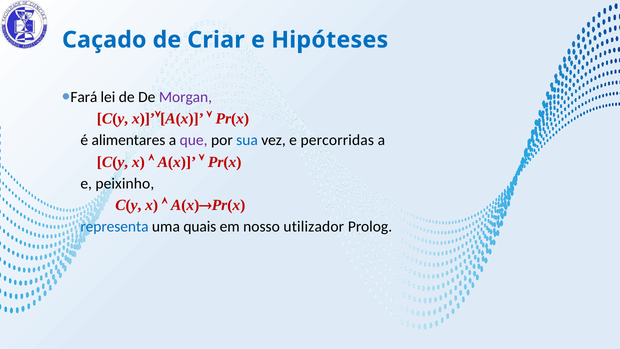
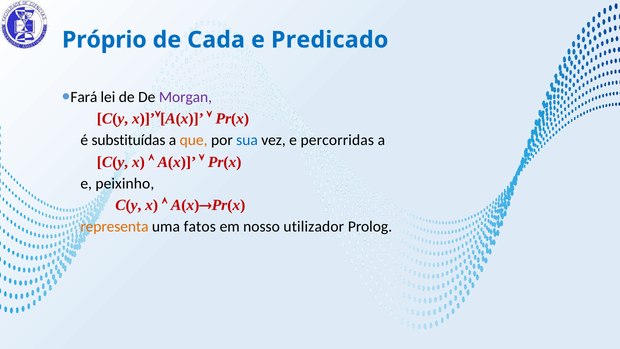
Caçado: Caçado -> Próprio (104, 40)
Criar: Criar -> Cada (216, 40)
Hipóteses: Hipóteses -> Predicado (330, 40)
alimentares: alimentares -> substituídas (128, 140)
que colour: purple -> orange (194, 140)
representa colour: blue -> orange (114, 227)
quais: quais -> fatos (200, 227)
